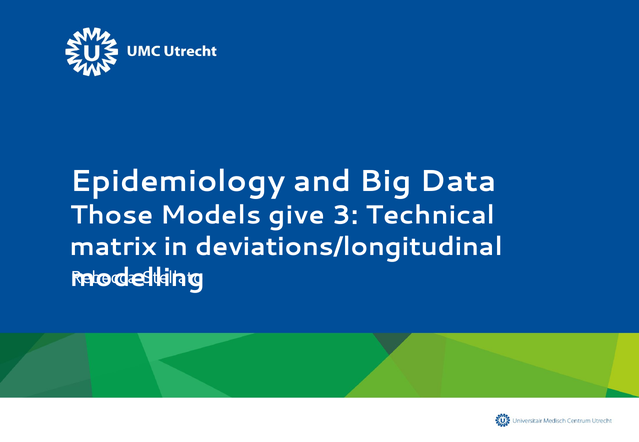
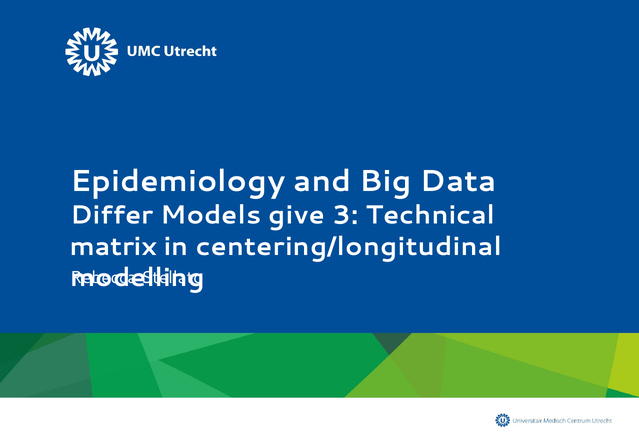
Those: Those -> Differ (112, 215)
deviations/longitudinal: deviations/longitudinal -> centering/longitudinal (349, 247)
